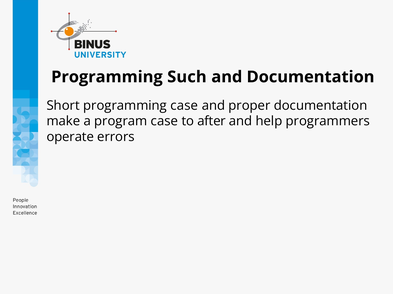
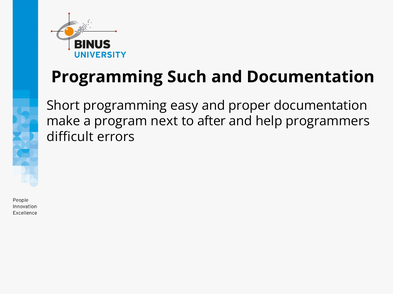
programming case: case -> easy (184, 106)
program case: case -> next (164, 121)
operate: operate -> difficult (70, 137)
